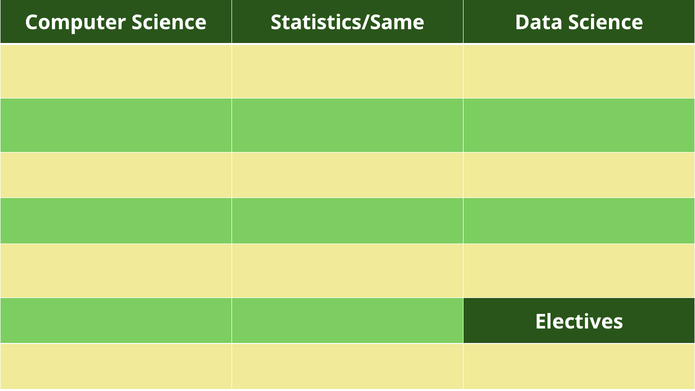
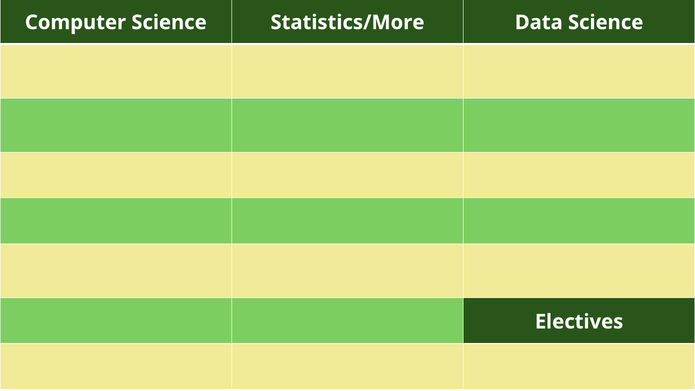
Statistics/Same: Statistics/Same -> Statistics/More (347, 22)
